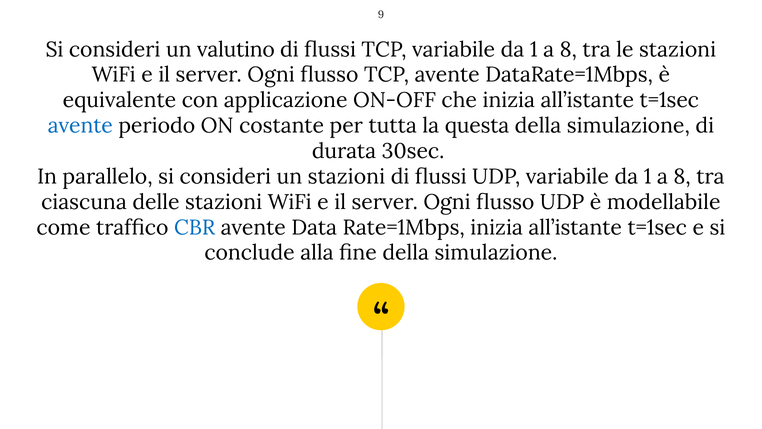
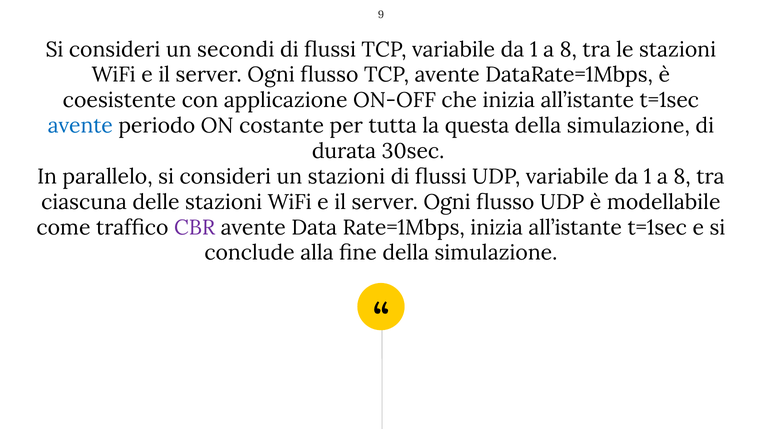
valutino: valutino -> secondi (236, 49)
equivalente: equivalente -> coesistente (119, 100)
CBR colour: blue -> purple (195, 227)
